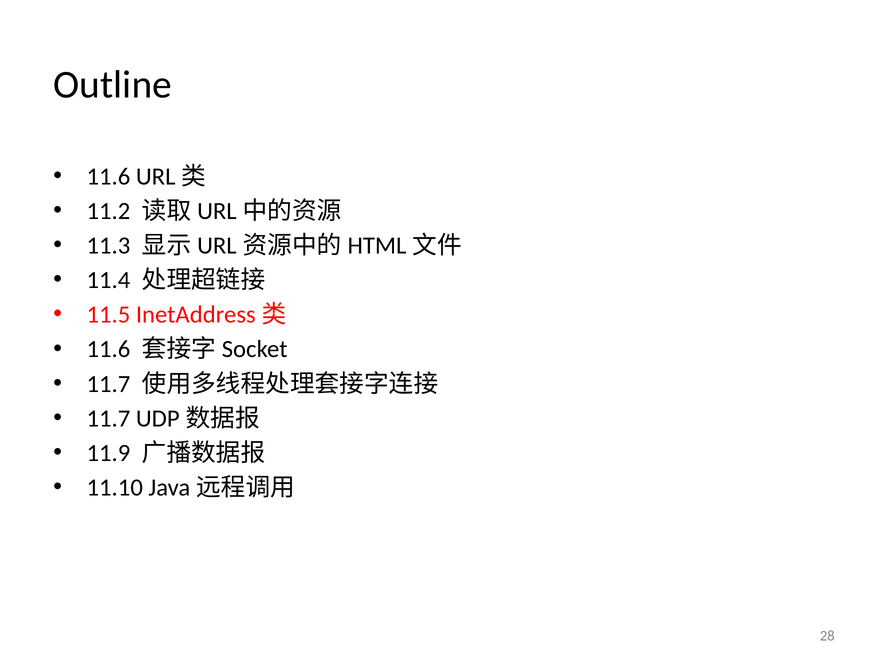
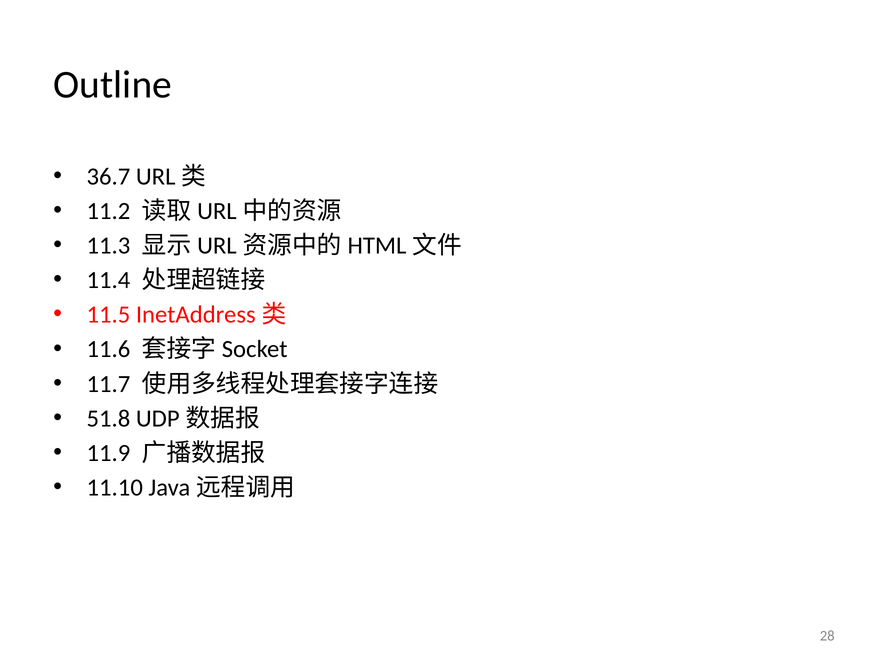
11.6: 11.6 -> 36.7 (108, 176)
11.7: 11.7 -> 51.8 (108, 418)
